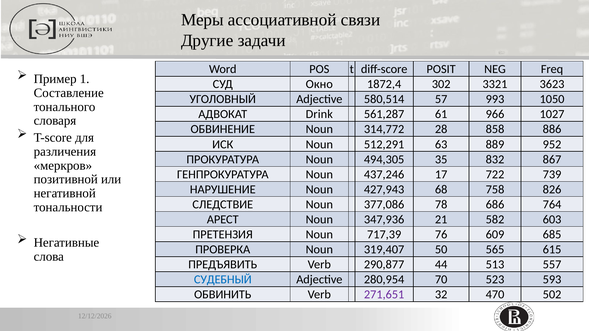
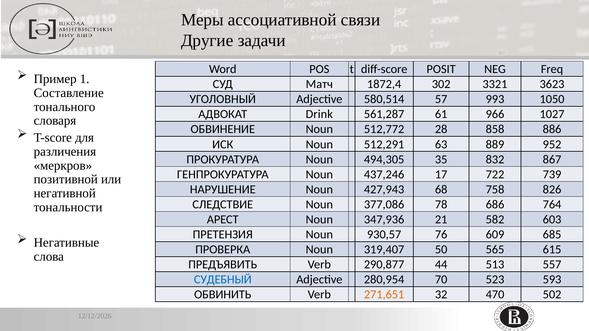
Окно: Окно -> Матч (319, 84)
314,772: 314,772 -> 512,772 (384, 129)
717,39: 717,39 -> 930,57 (384, 235)
271,651 colour: purple -> orange (384, 295)
